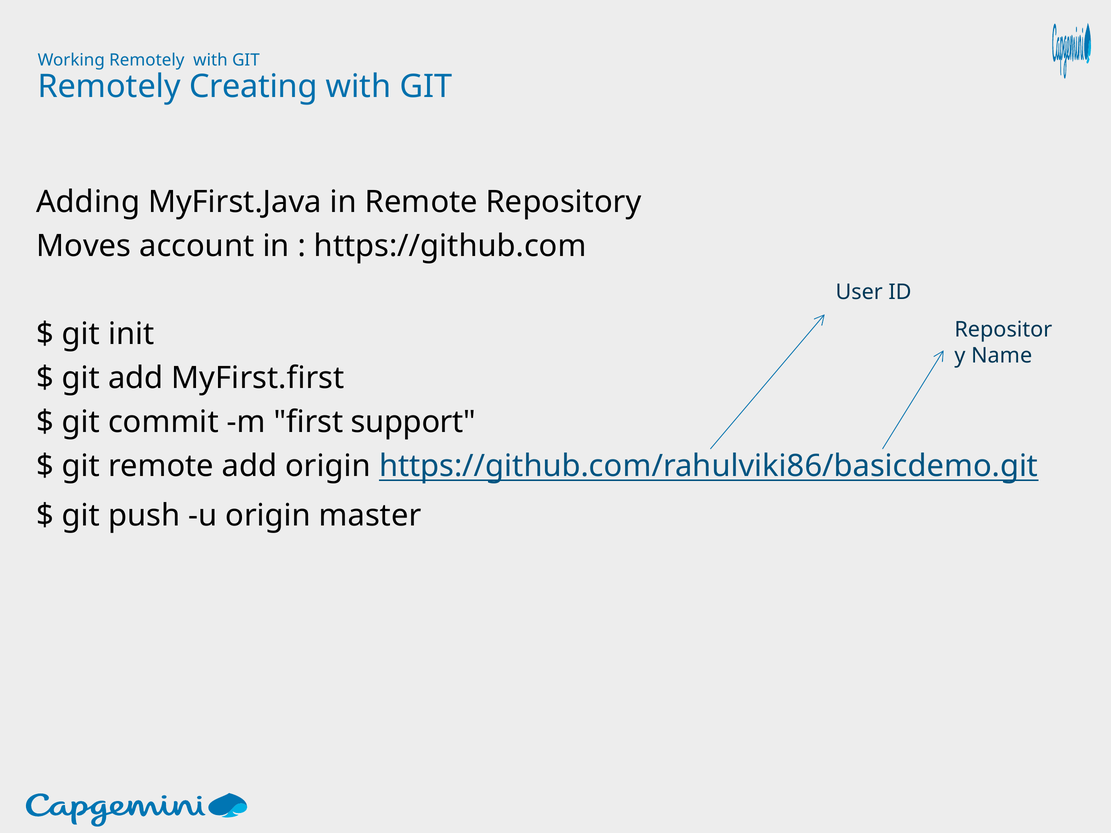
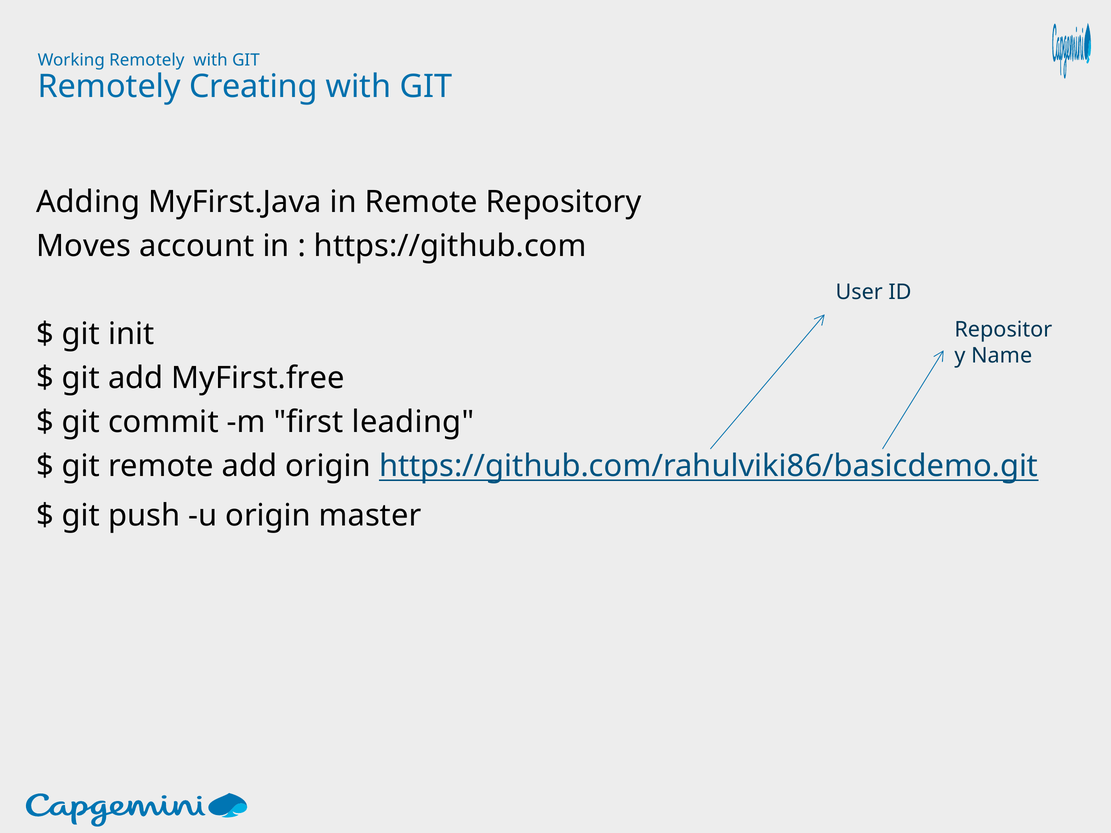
MyFirst.first: MyFirst.first -> MyFirst.free (258, 378)
support: support -> leading (413, 422)
